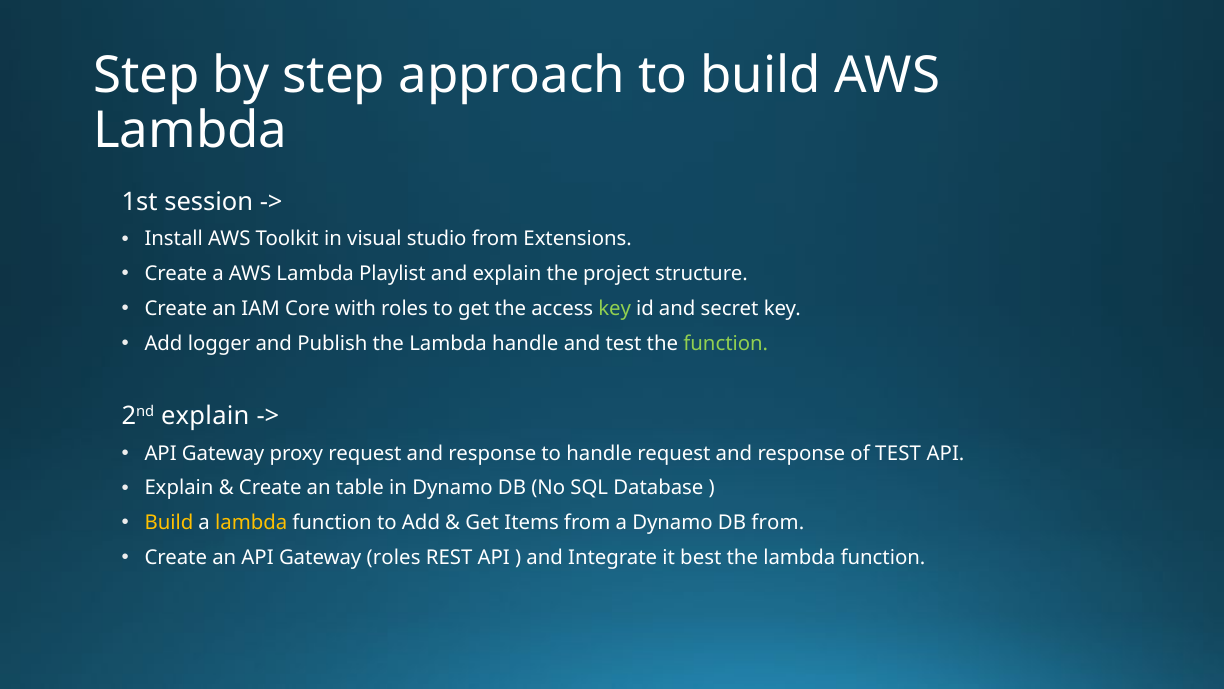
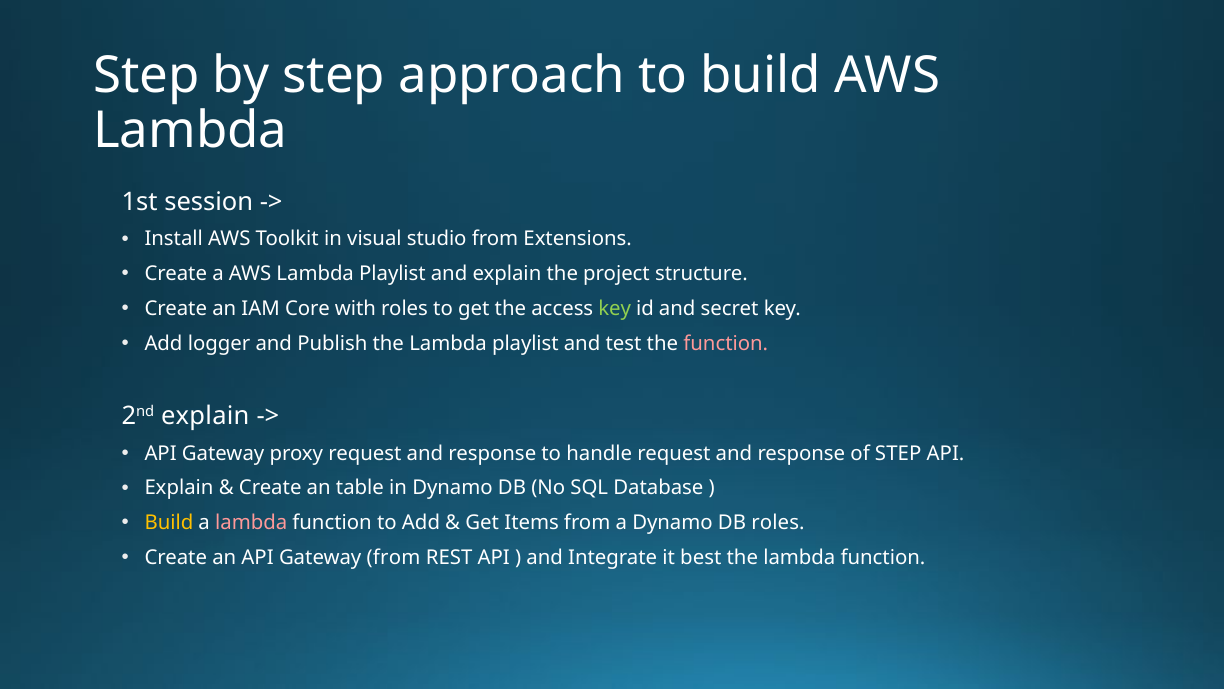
the Lambda handle: handle -> playlist (525, 343)
function colour: light green -> pink (726, 343)
of TEST: TEST -> STEP (898, 453)
lambda colour: yellow -> pink (251, 523)
DB from: from -> roles (778, 523)
Gateway roles: roles -> from (394, 557)
